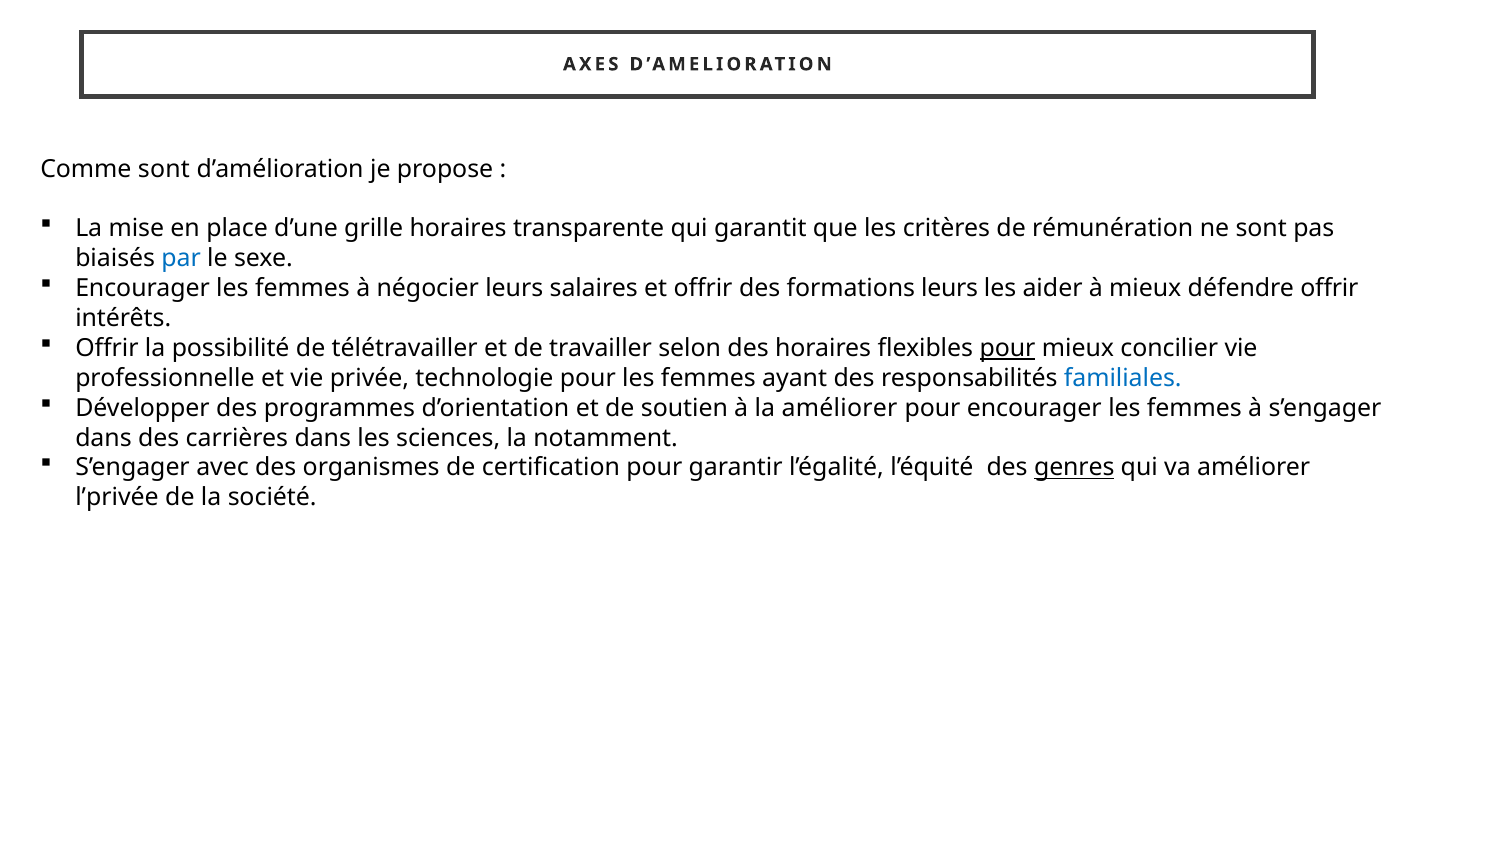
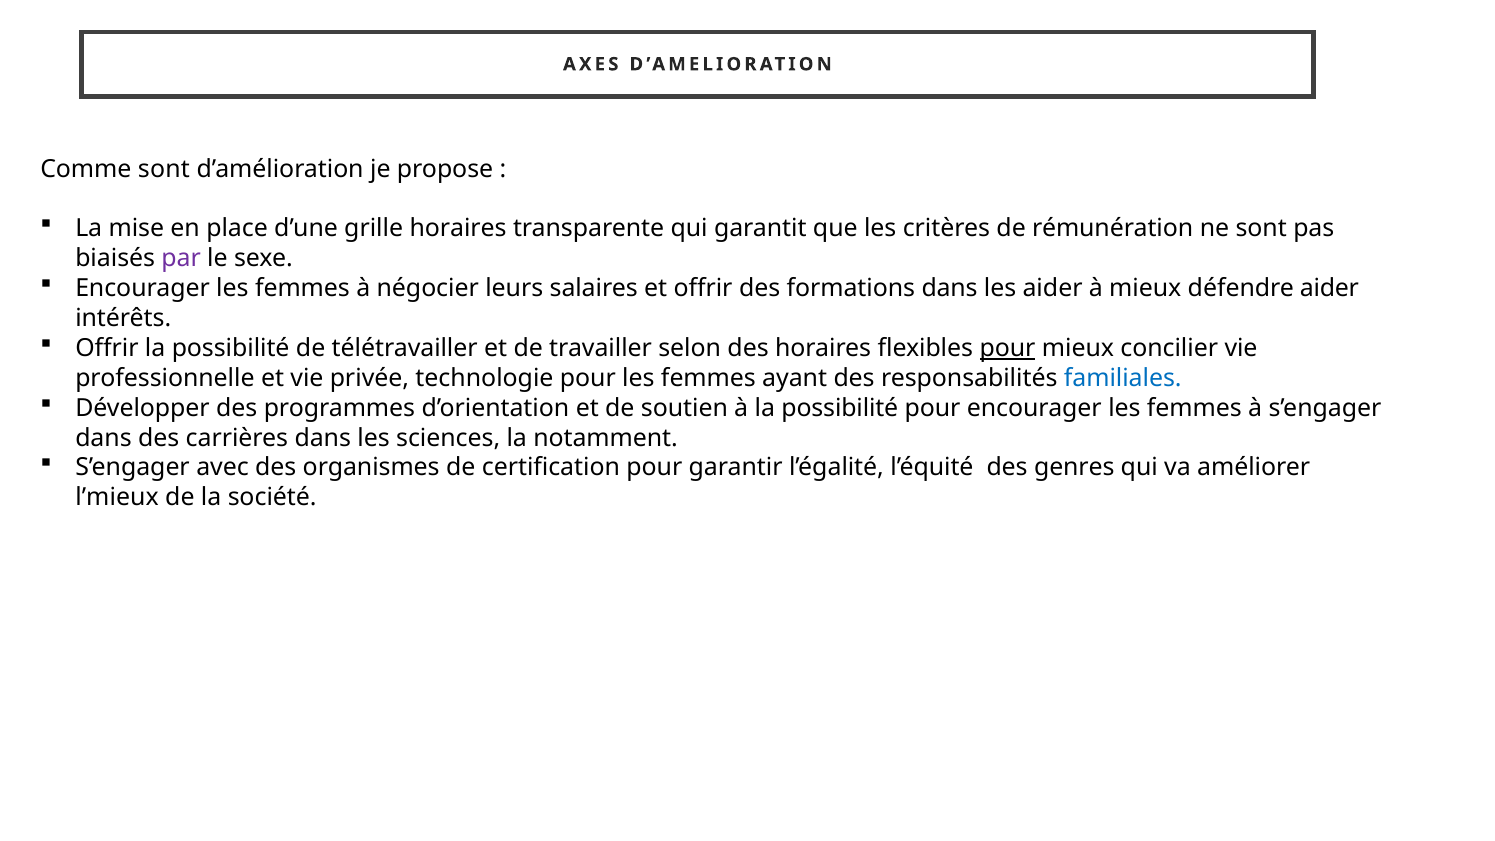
par colour: blue -> purple (181, 258)
formations leurs: leurs -> dans (950, 288)
défendre offrir: offrir -> aider (1329, 288)
à la améliorer: améliorer -> possibilité (840, 408)
genres underline: present -> none (1074, 468)
l’privée: l’privée -> l’mieux (117, 498)
